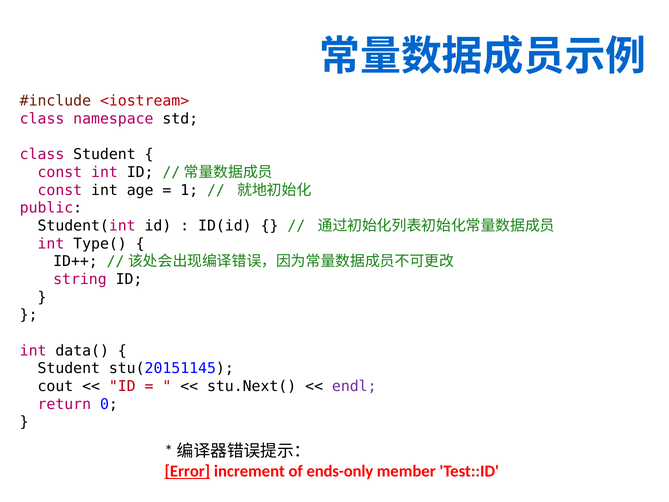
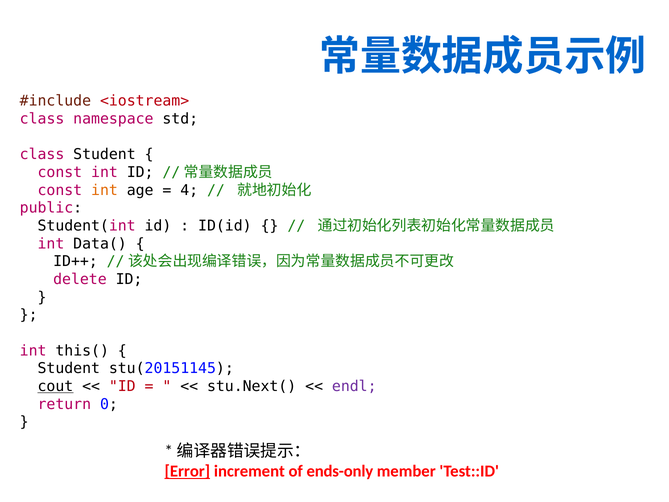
int colour: black -> orange (104, 190)
1: 1 -> 4 (189, 190)
Type(: Type( -> Data( (100, 243)
string: string -> delete (80, 279)
data(: data( -> this( (82, 350)
cout underline: none -> present (55, 386)
